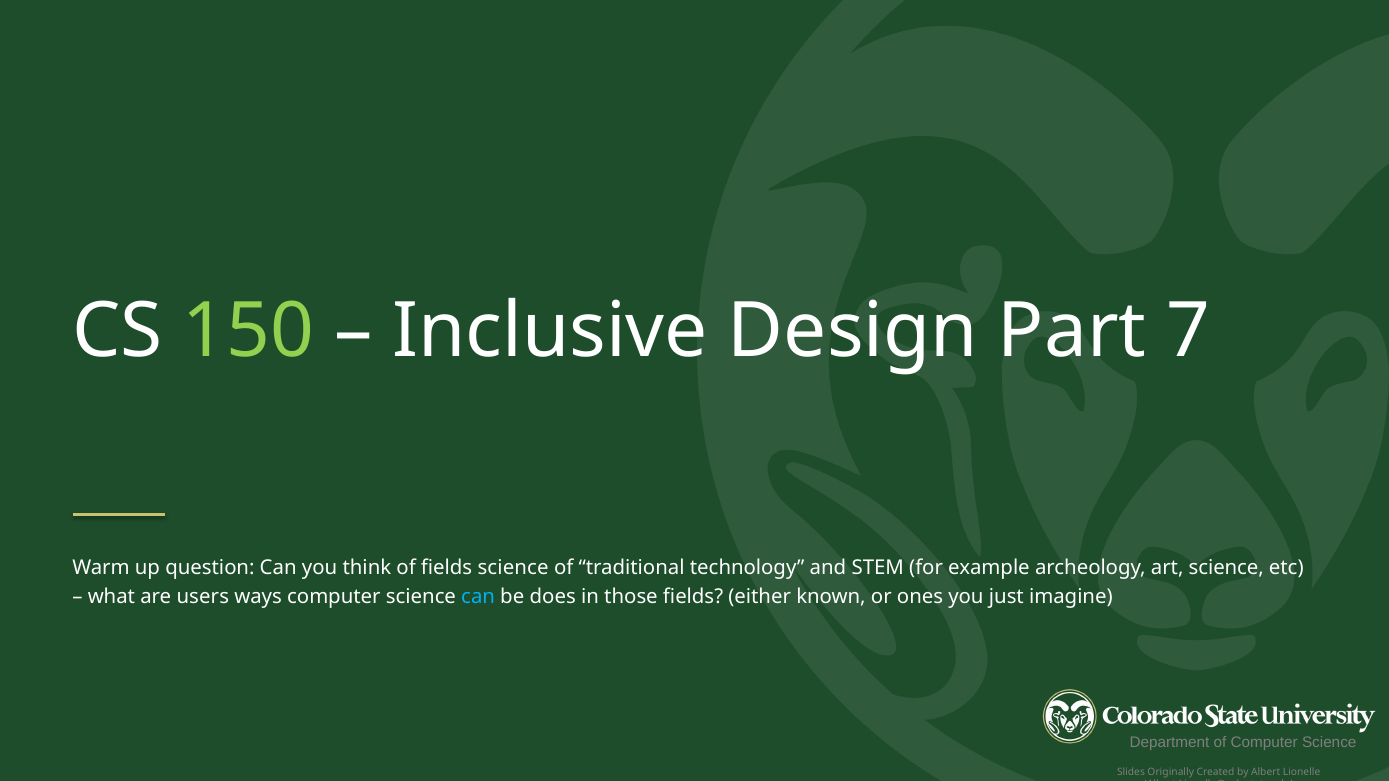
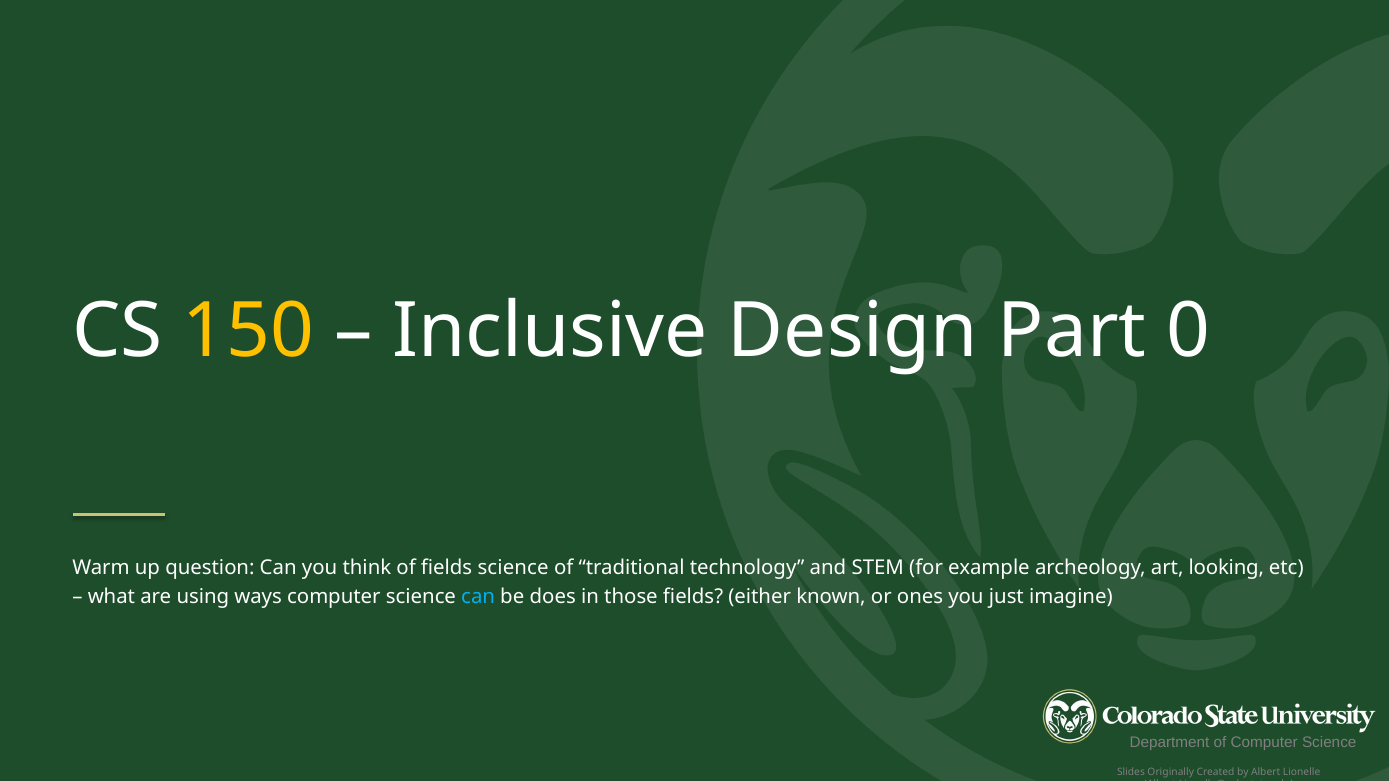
150 colour: light green -> yellow (248, 332)
7: 7 -> 0 (1188, 332)
art science: science -> looking (1226, 568)
users: users -> using (203, 597)
